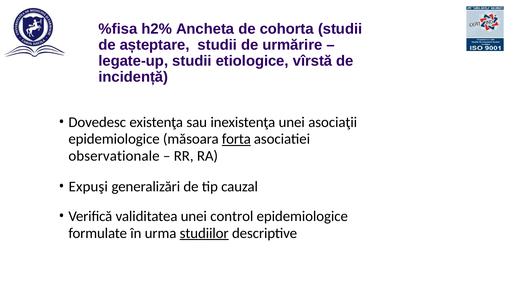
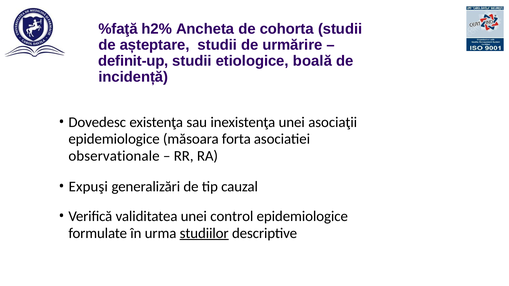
%fisa: %fisa -> %faţă (118, 29)
legate-up: legate-up -> definit-up (133, 61)
vîrstă: vîrstă -> boală (312, 61)
forta underline: present -> none (236, 139)
